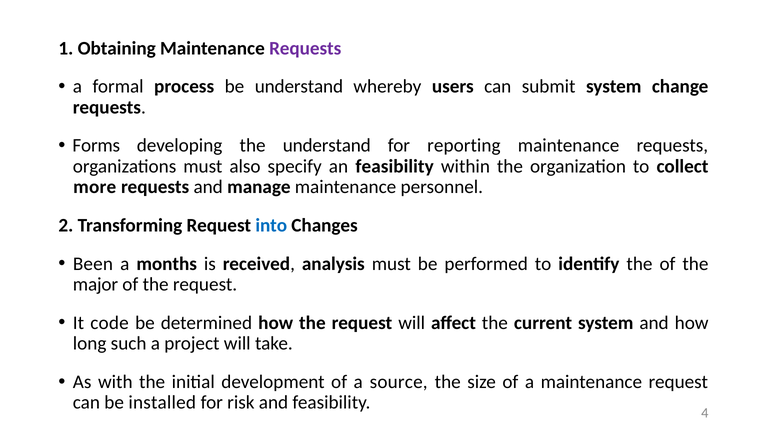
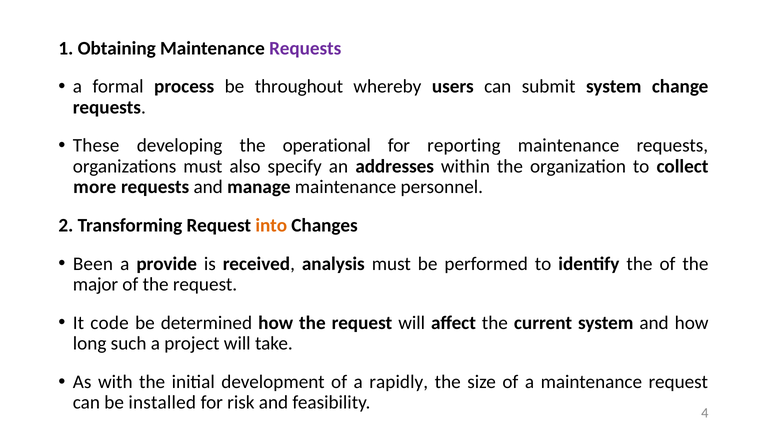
be understand: understand -> throughout (299, 86)
Forms: Forms -> These (96, 145)
the understand: understand -> operational (327, 145)
an feasibility: feasibility -> addresses (395, 166)
into colour: blue -> orange (271, 225)
months: months -> provide (167, 263)
source: source -> rapidly (399, 381)
